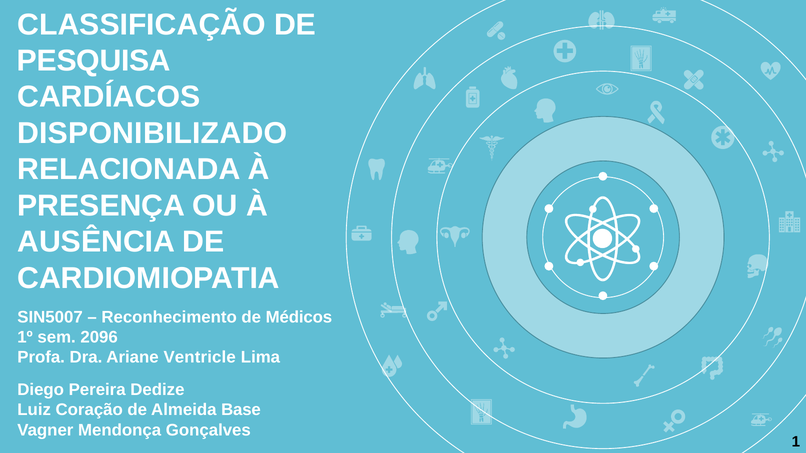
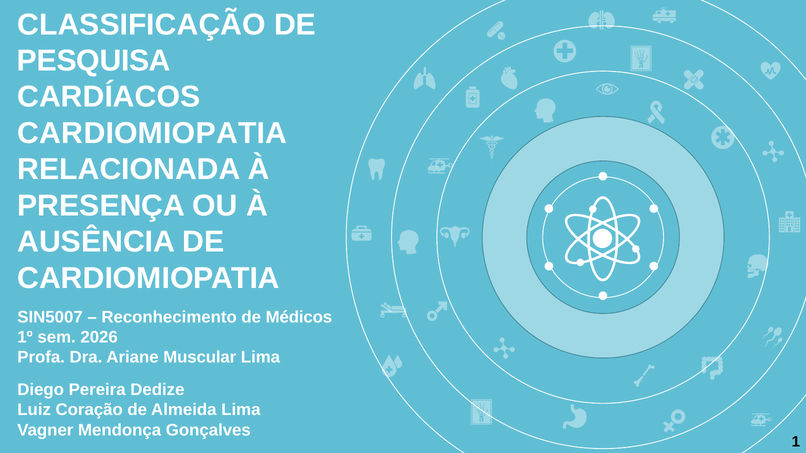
DISPONIBILIZADO: DISPONIBILIZADO -> CARDIOMIOPATIA (152, 133)
2096: 2096 -> 2026 (99, 338)
Ventricle: Ventricle -> Muscular (200, 358)
Almeida Base: Base -> Lima (241, 410)
